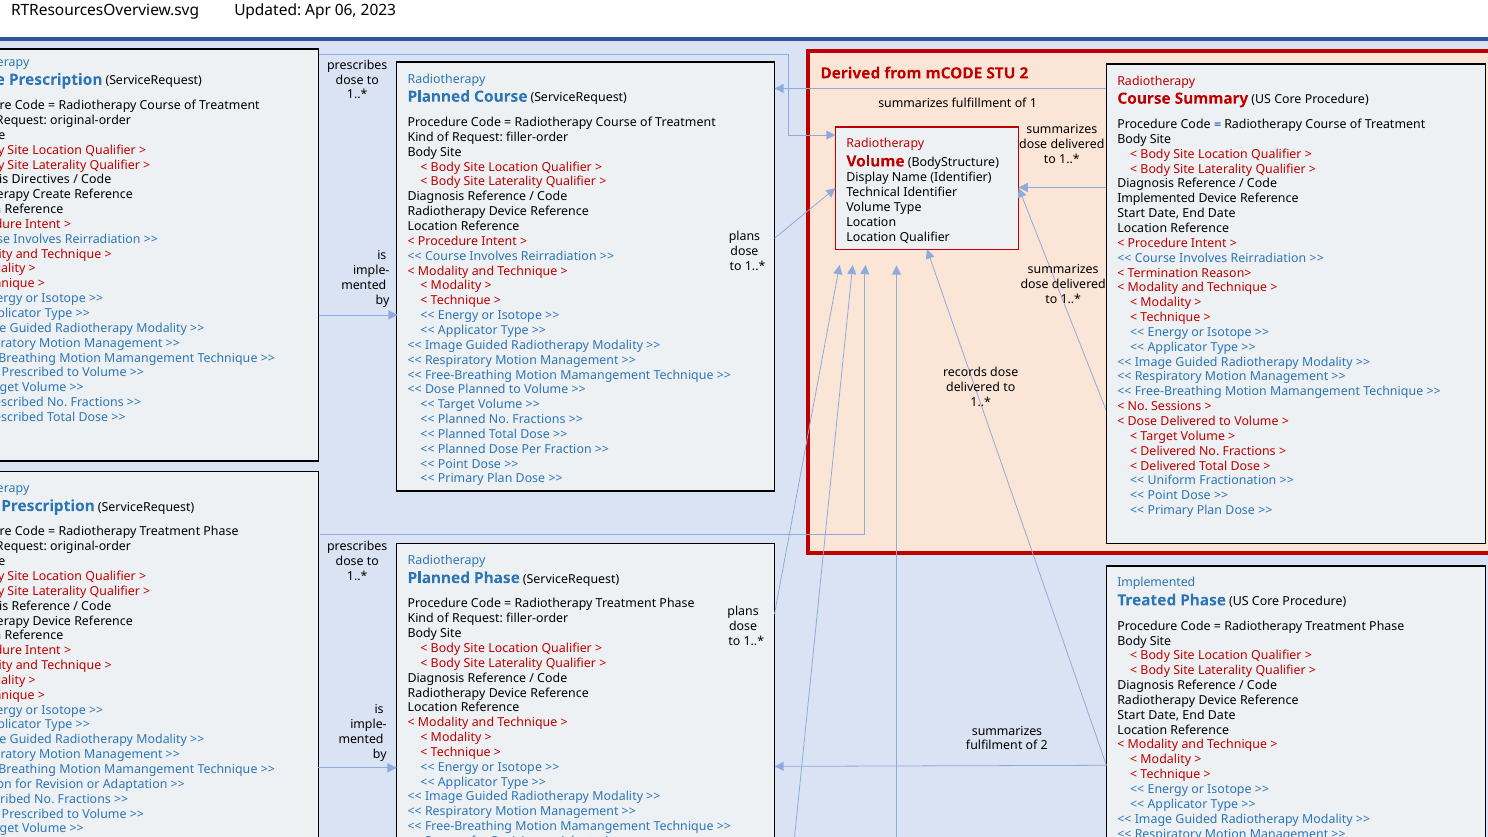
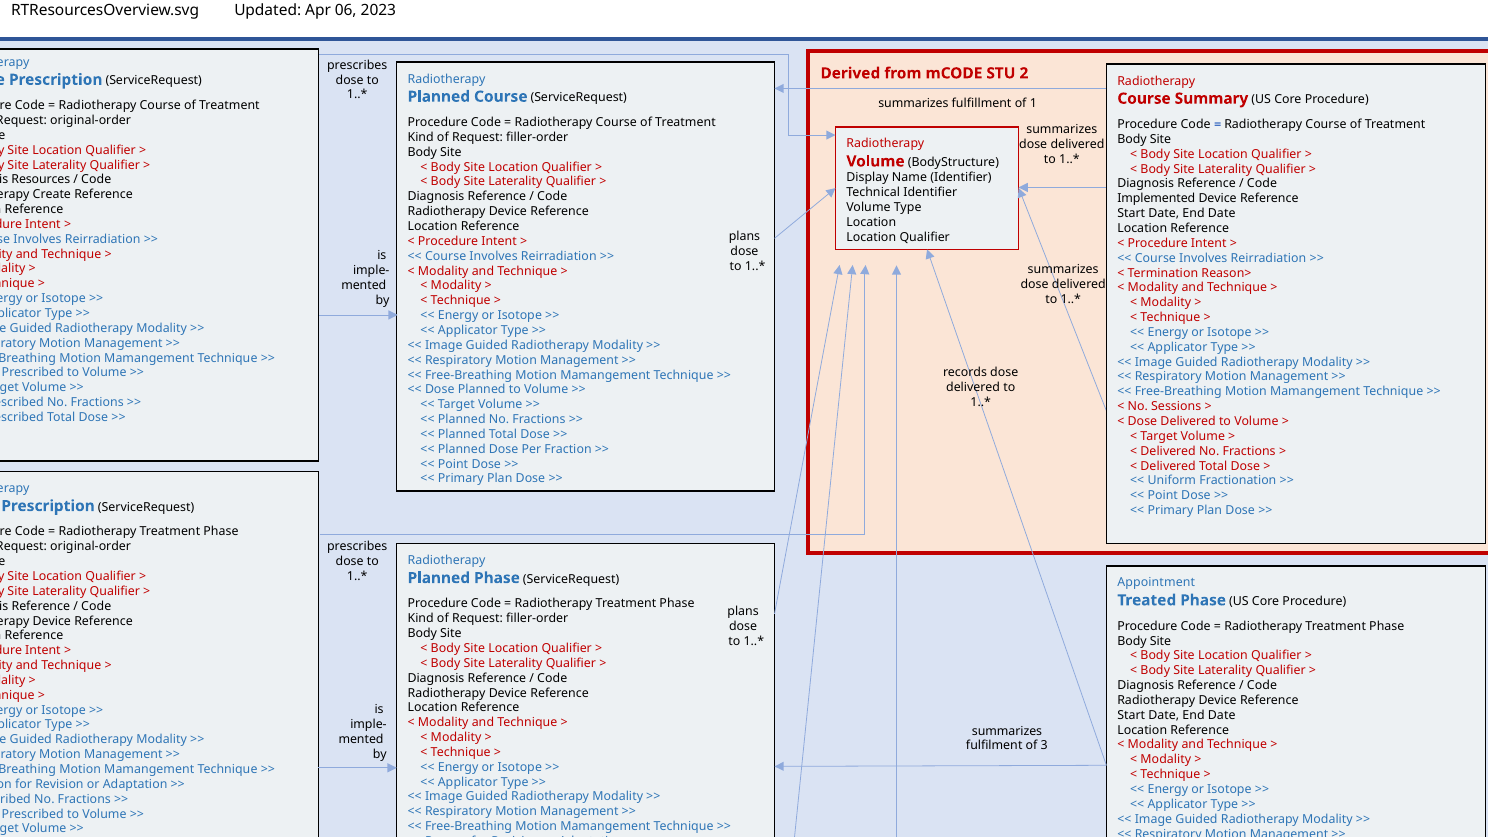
Directives: Directives -> Resources (41, 180)
Implemented: Implemented -> Appointment (1156, 583)
of 2: 2 -> 3 (1044, 746)
